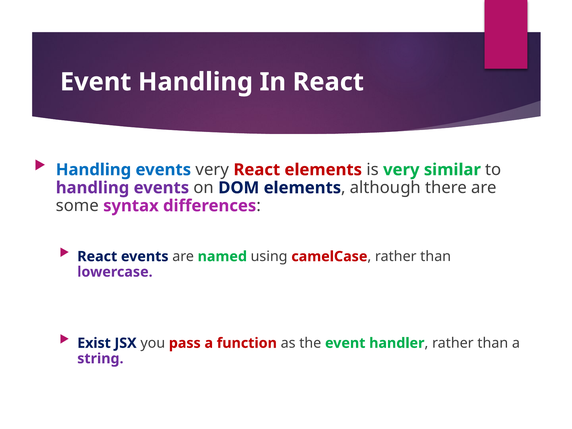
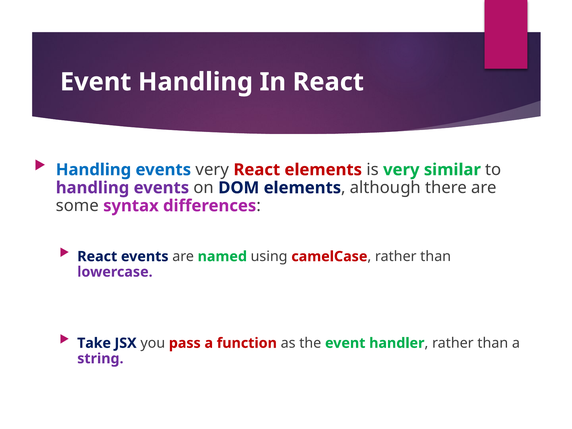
Exist: Exist -> Take (94, 343)
